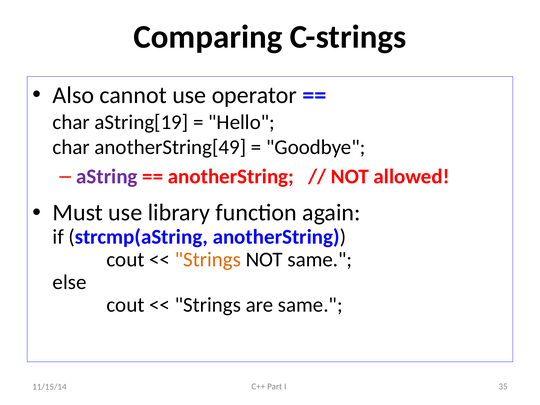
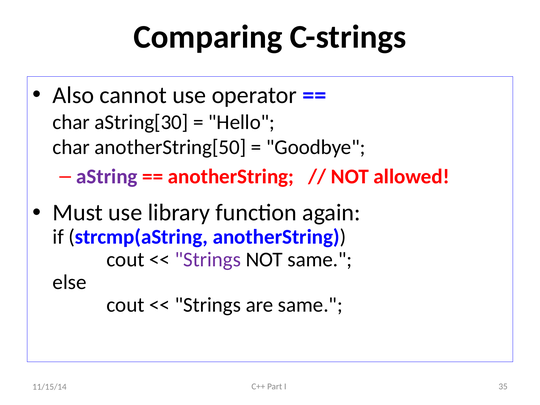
aString[19: aString[19 -> aString[30 (141, 122)
anotherString[49: anotherString[49 -> anotherString[50 (170, 147)
Strings colour: orange -> purple (208, 260)
